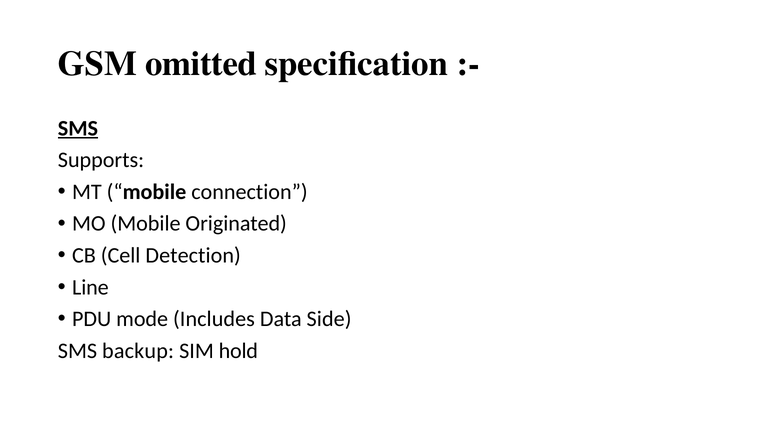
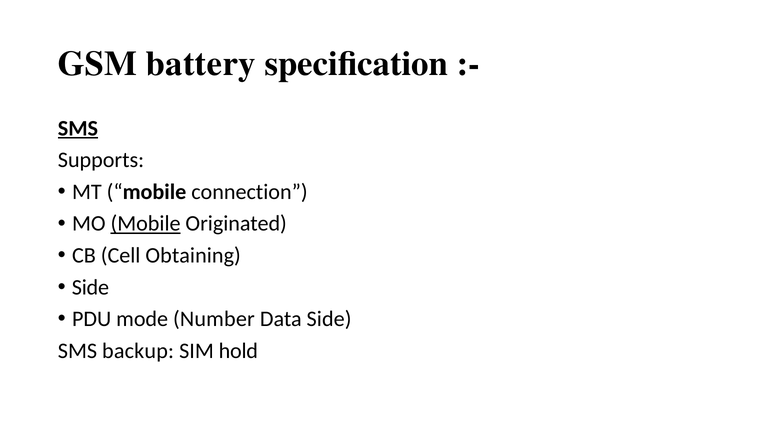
omitted: omitted -> battery (201, 64)
Mobile underline: none -> present (146, 224)
Detection: Detection -> Obtaining (193, 255)
Line: Line -> Side (90, 287)
Includes: Includes -> Number (214, 319)
